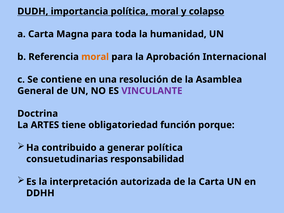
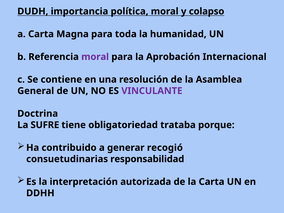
moral colour: orange -> purple (95, 57)
ARTES: ARTES -> SUFRE (45, 125)
función: función -> trataba (178, 125)
generar política: política -> recogió (165, 148)
